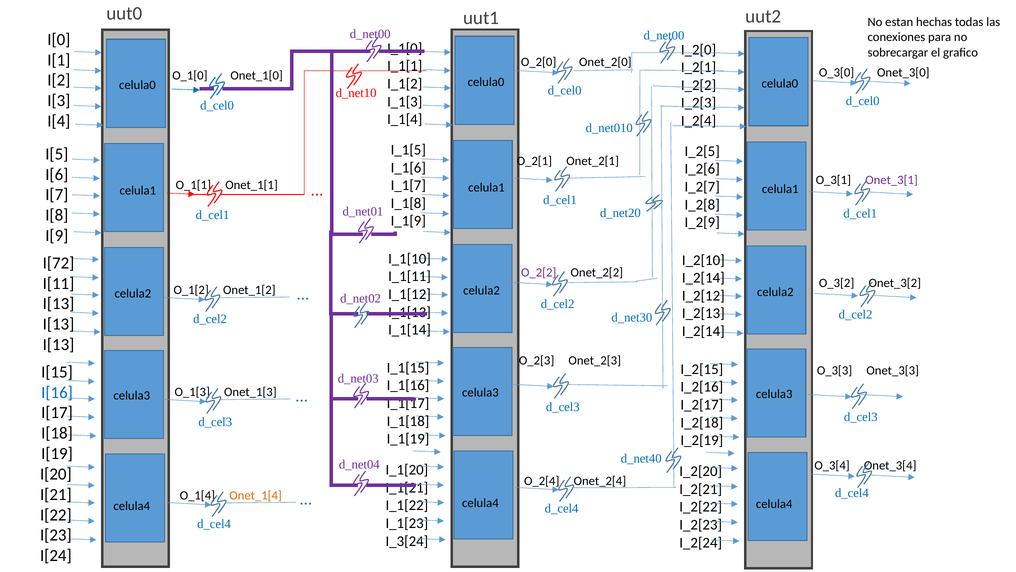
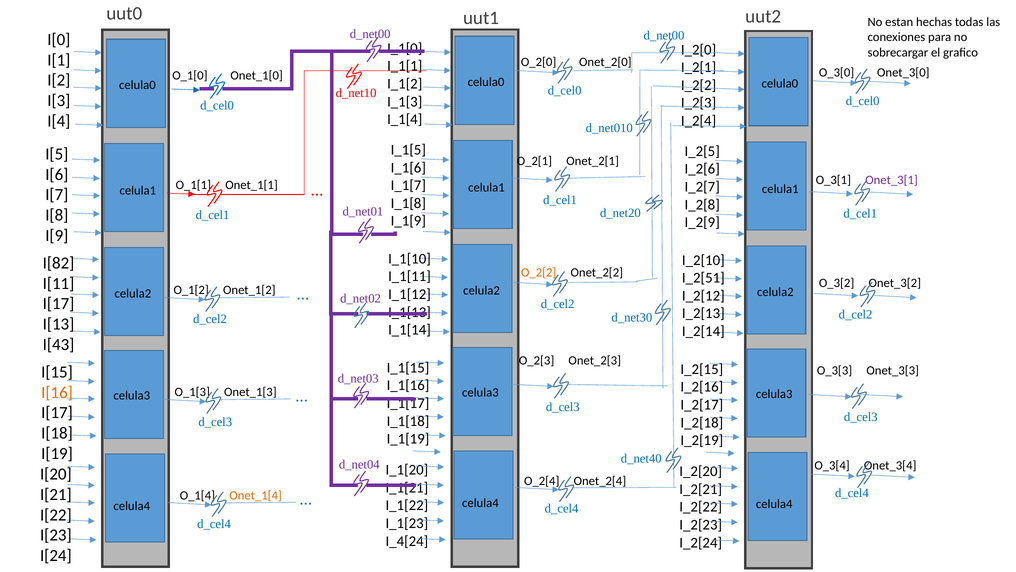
I[72: I[72 -> I[82 (59, 263)
O_2[2 colour: purple -> orange (539, 272)
I_2[14: I_2[14 -> I_2[51 (703, 278)
I[13: I[13 -> I[17 (59, 304)
I[13: I[13 -> I[43 (59, 344)
I[16 colour: blue -> orange (57, 392)
I_3[24: I_3[24 -> I_4[24 (407, 541)
